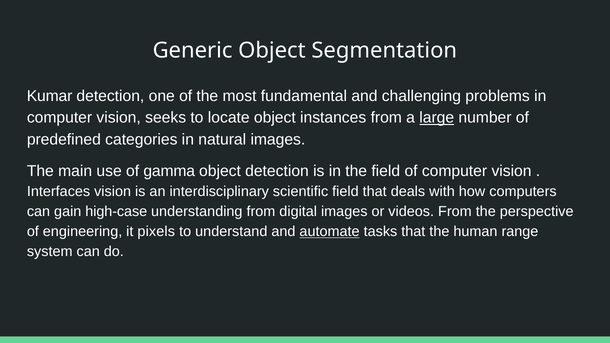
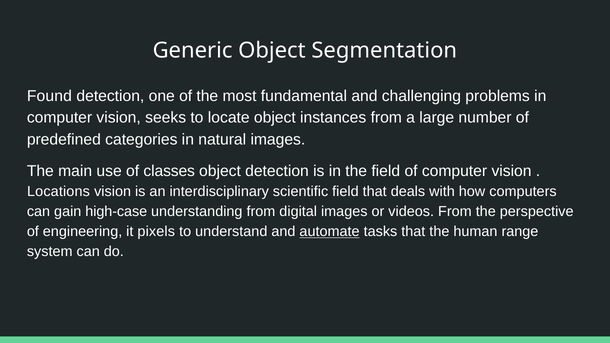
Kumar: Kumar -> Found (49, 96)
large underline: present -> none (437, 118)
gamma: gamma -> classes (169, 171)
Interfaces: Interfaces -> Locations (58, 192)
